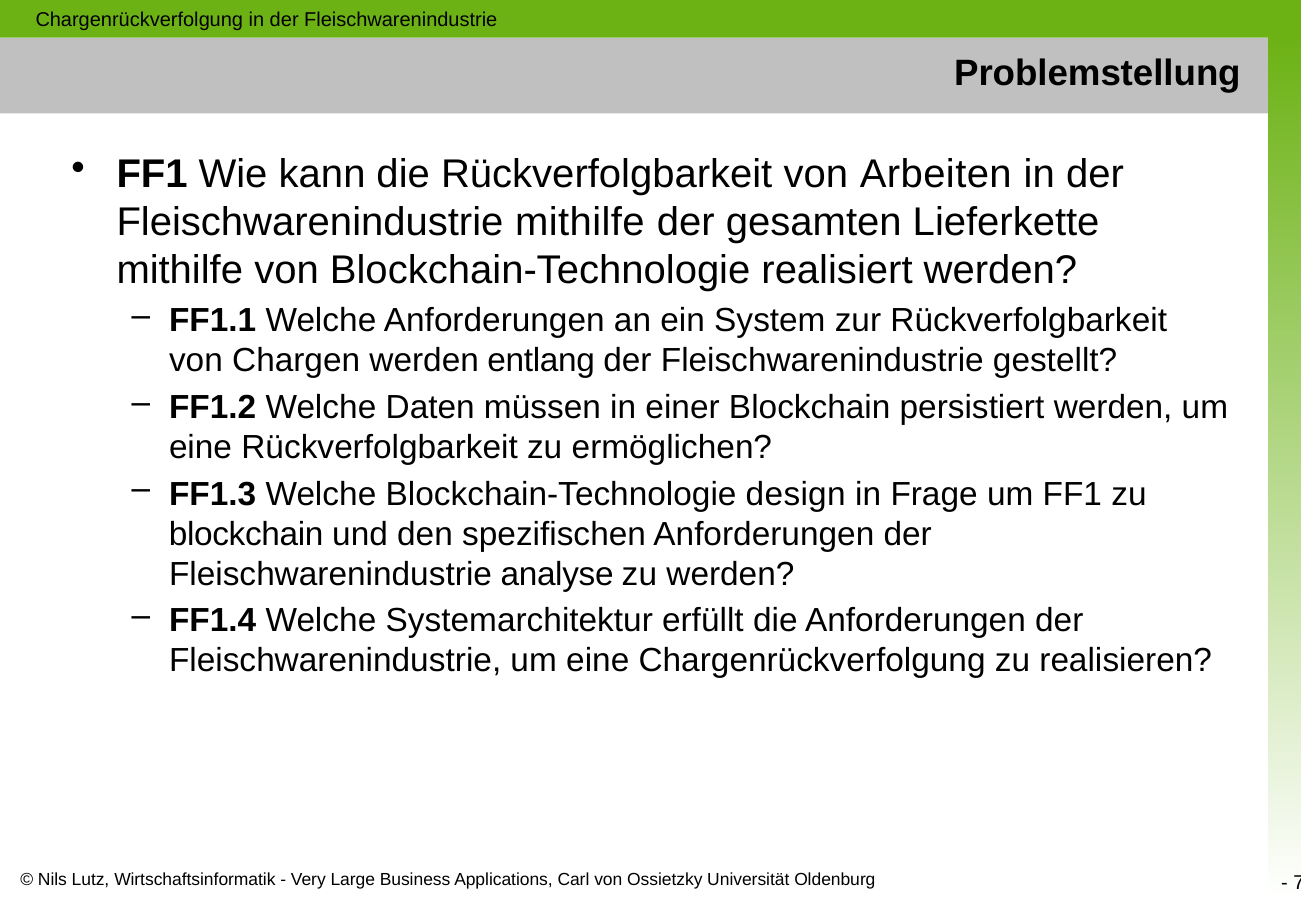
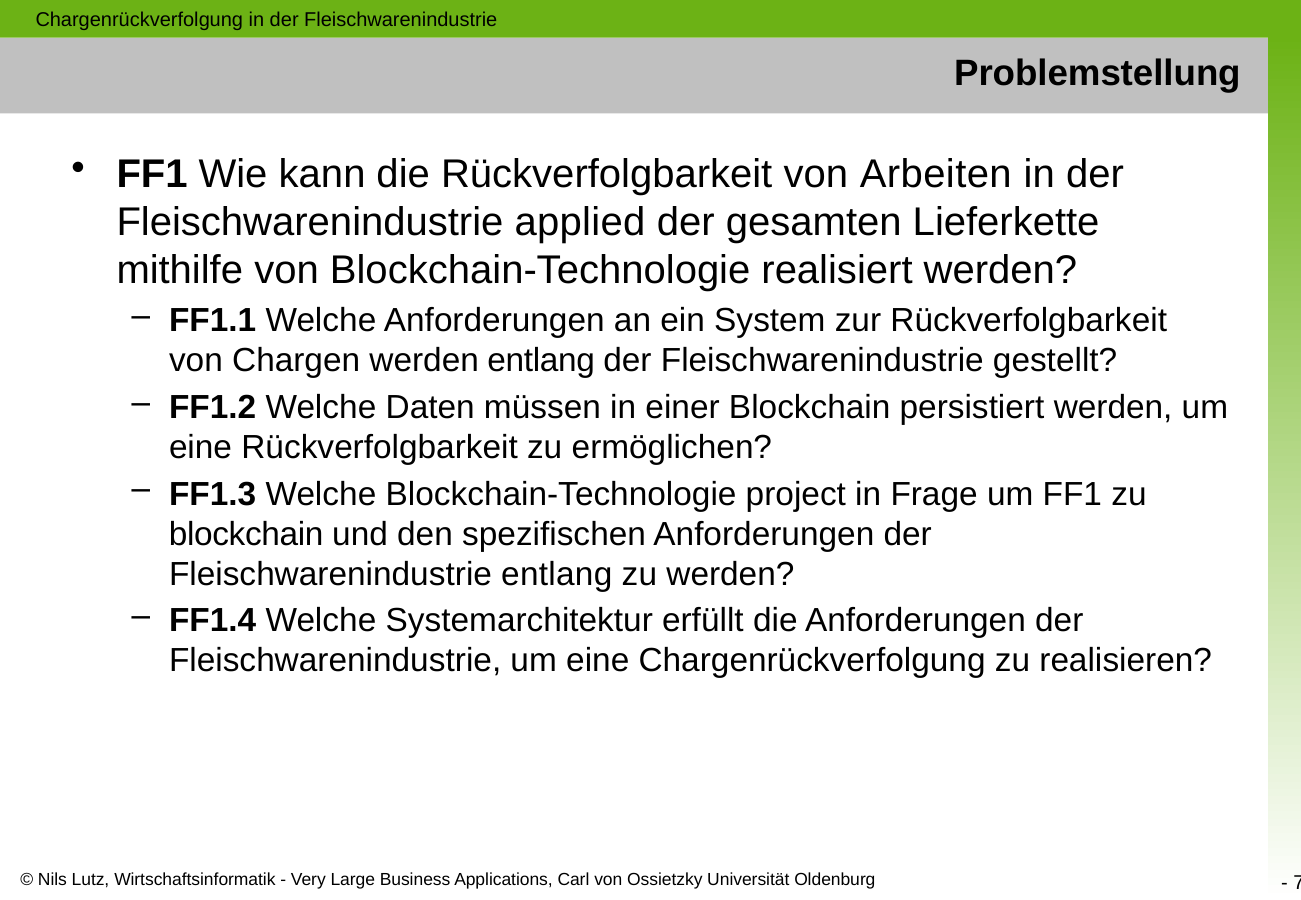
Fleischwarenindustrie mithilfe: mithilfe -> applied (580, 223)
design: design -> project (796, 495)
Fleischwarenindustrie analyse: analyse -> entlang (557, 575)
